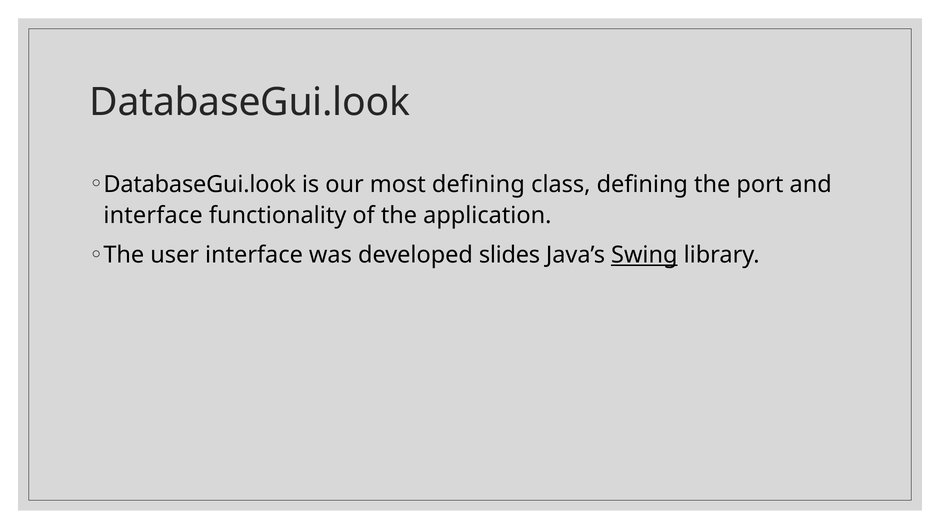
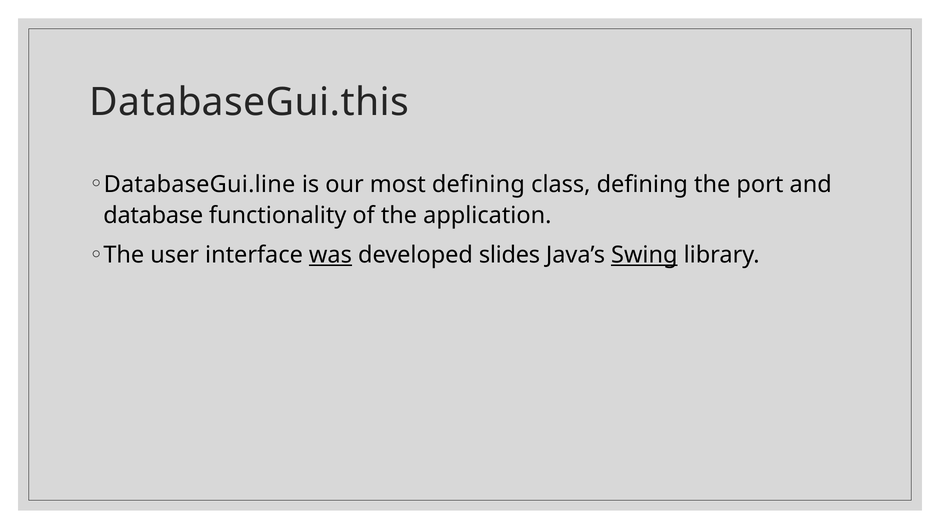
DatabaseGui.look: DatabaseGui.look -> DatabaseGui.this (249, 102)
DatabaseGui.look: DatabaseGui.look -> DatabaseGui.line (199, 184)
interface: interface -> database (153, 215)
was underline: none -> present (330, 255)
